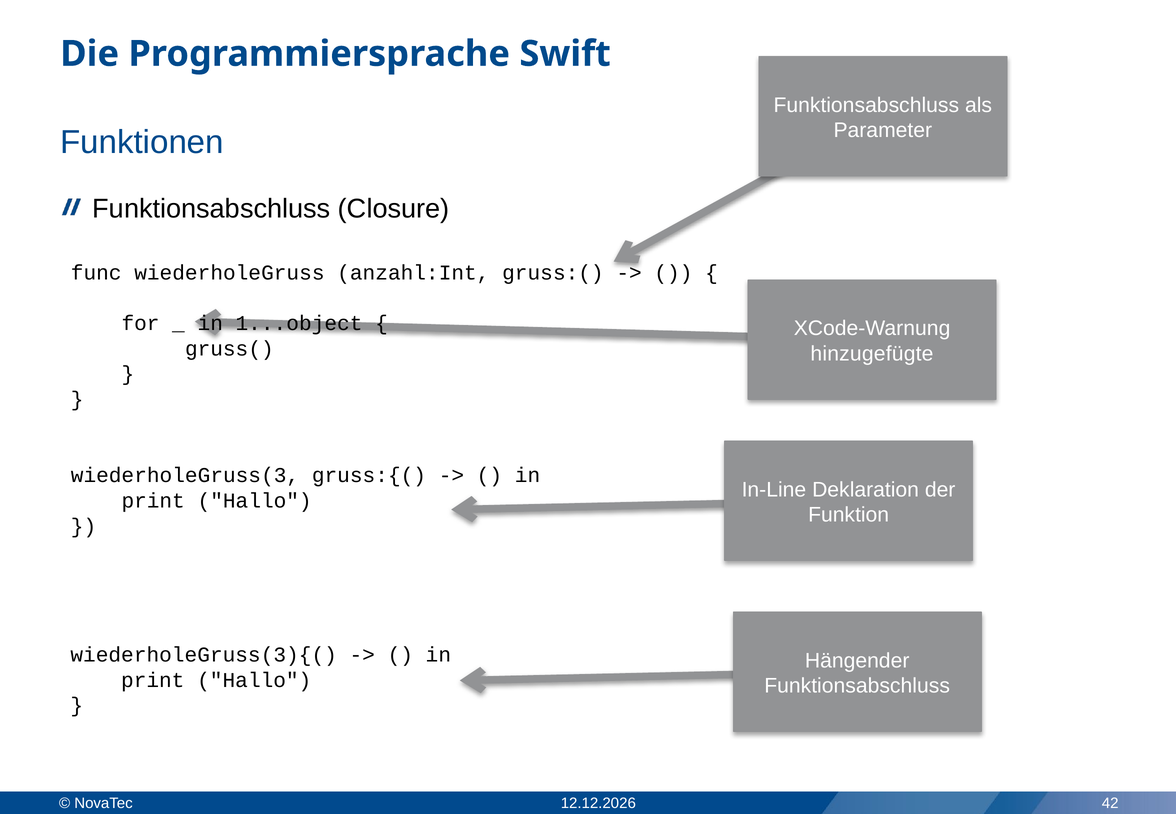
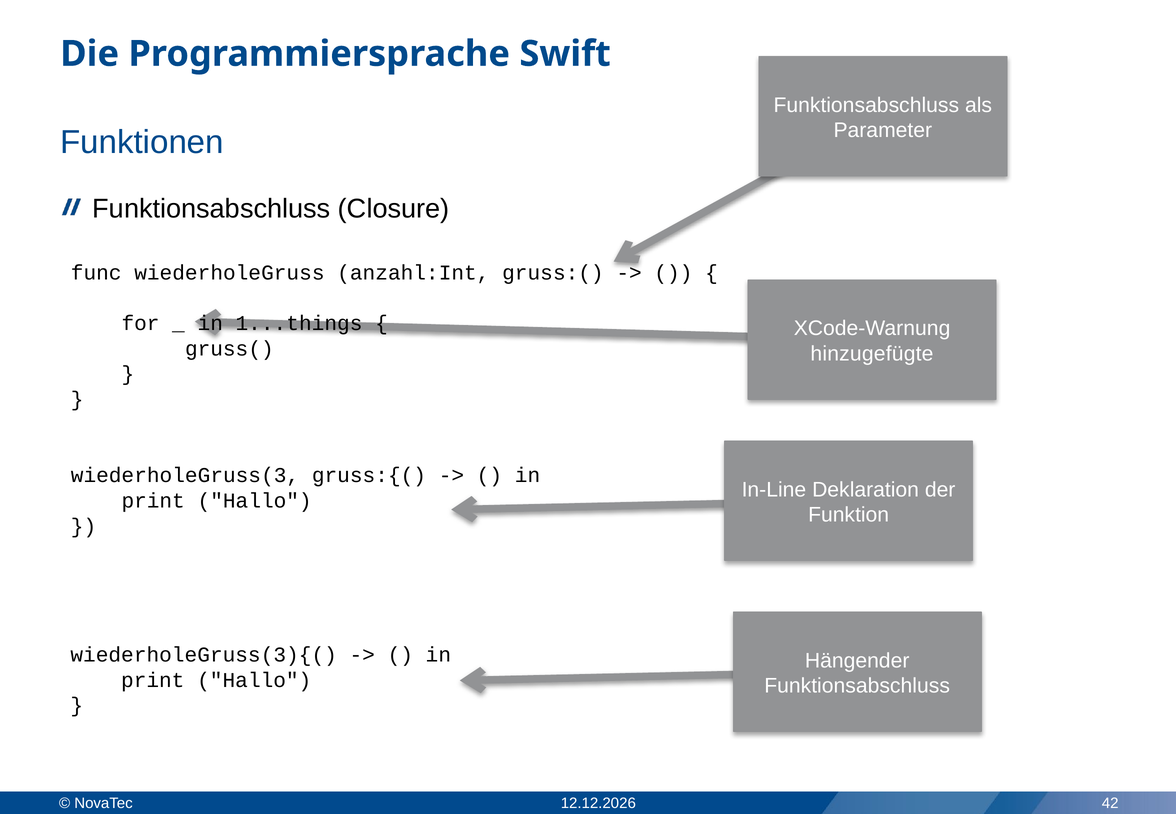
1...object: 1...object -> 1...things (299, 323)
